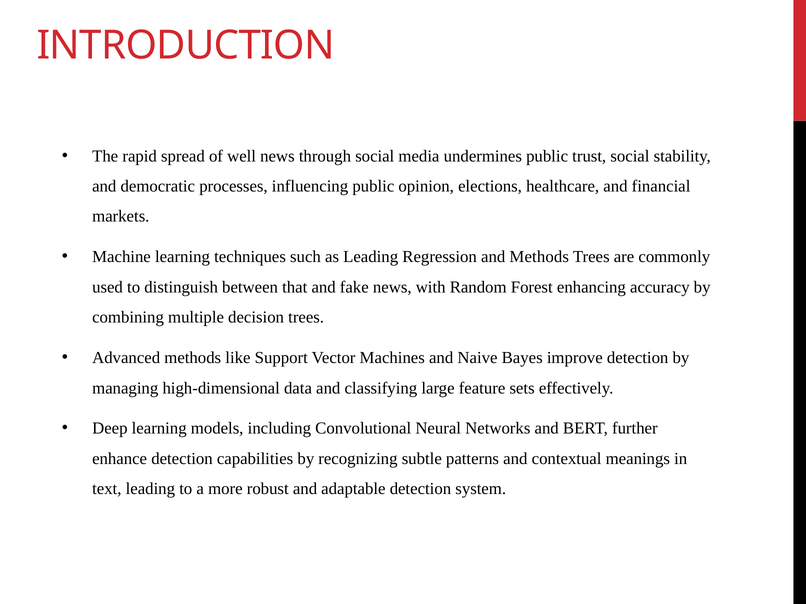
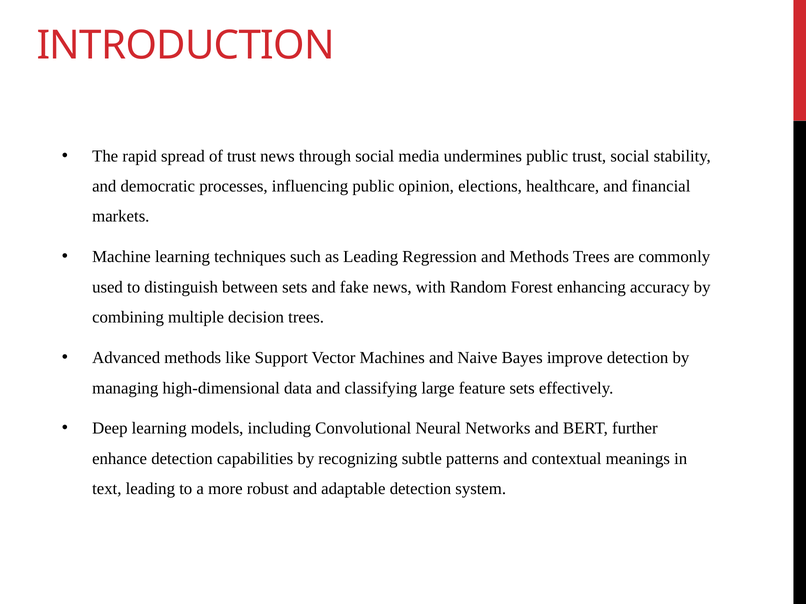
of well: well -> trust (242, 156)
between that: that -> sets (295, 287)
